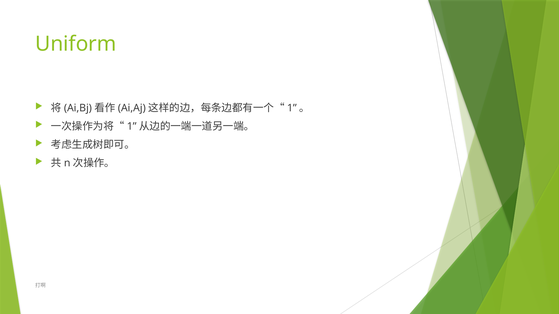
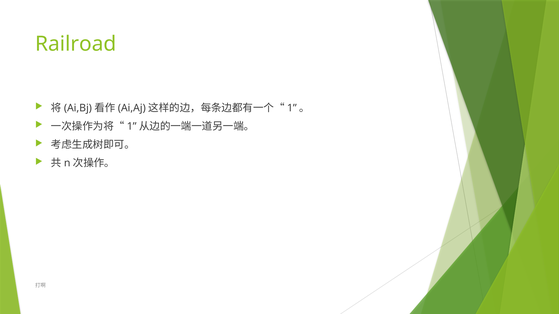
Uniform: Uniform -> Railroad (76, 44)
